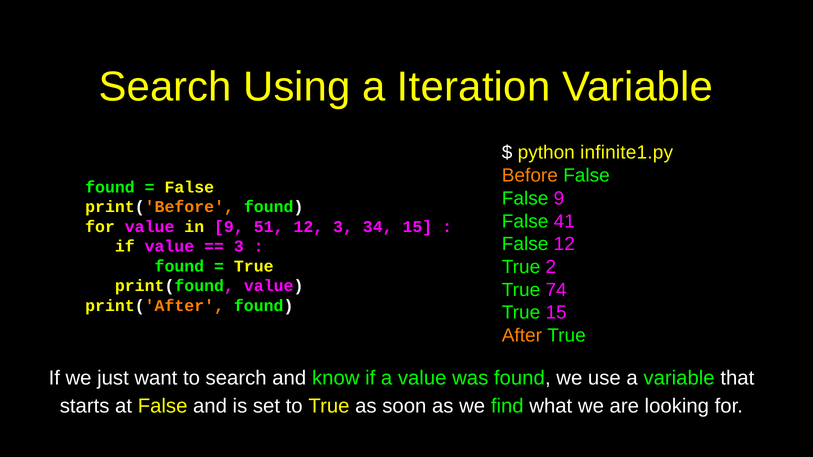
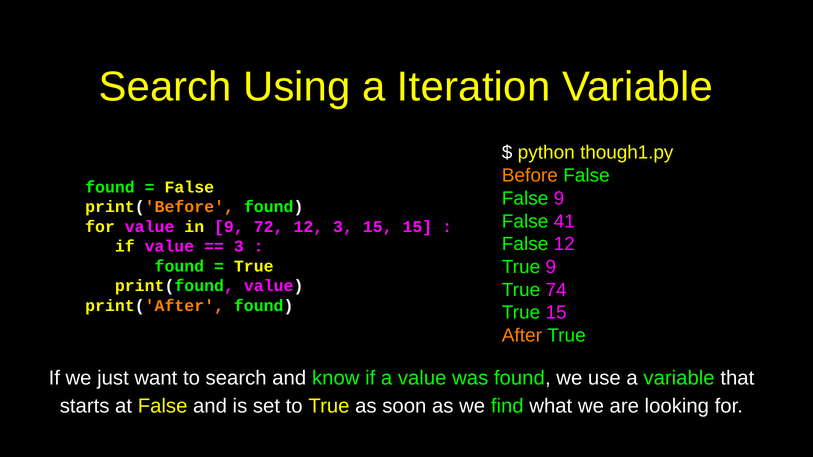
infinite1.py: infinite1.py -> though1.py (627, 153)
51: 51 -> 72 (269, 227)
3 34: 34 -> 15 (378, 227)
True 2: 2 -> 9 (551, 267)
